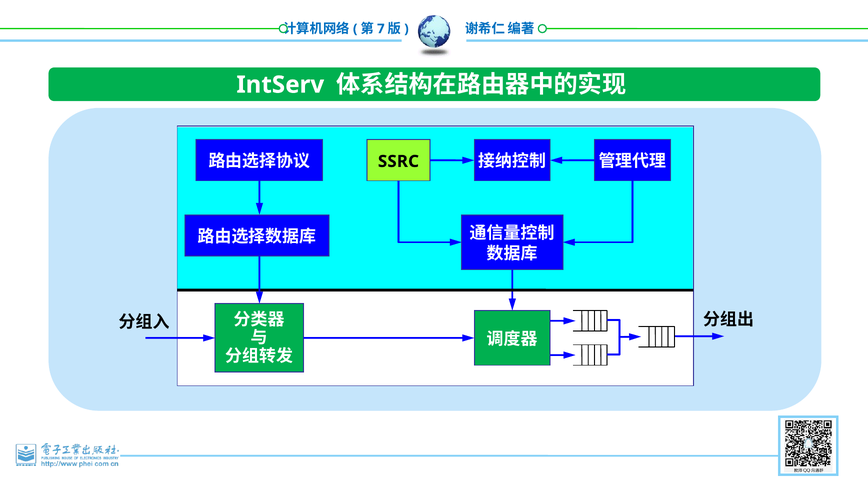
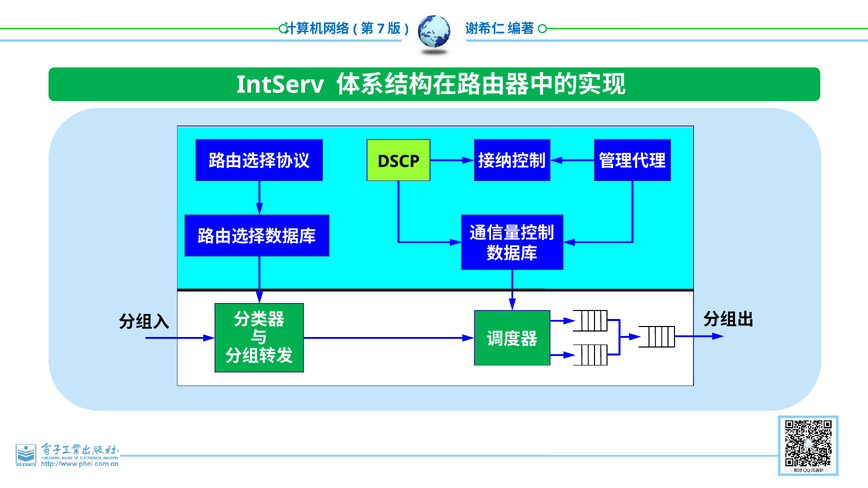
SSRC: SSRC -> DSCP (399, 162)
